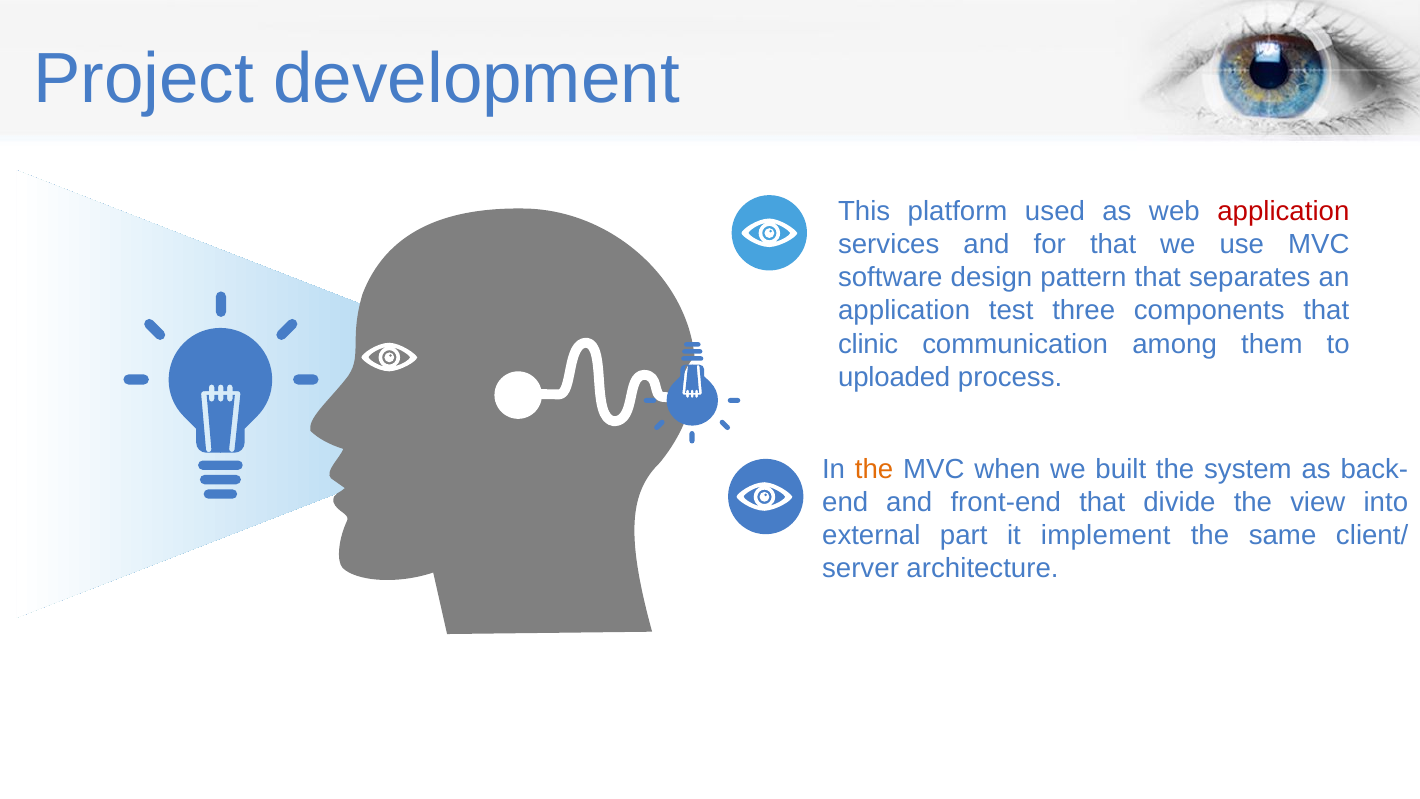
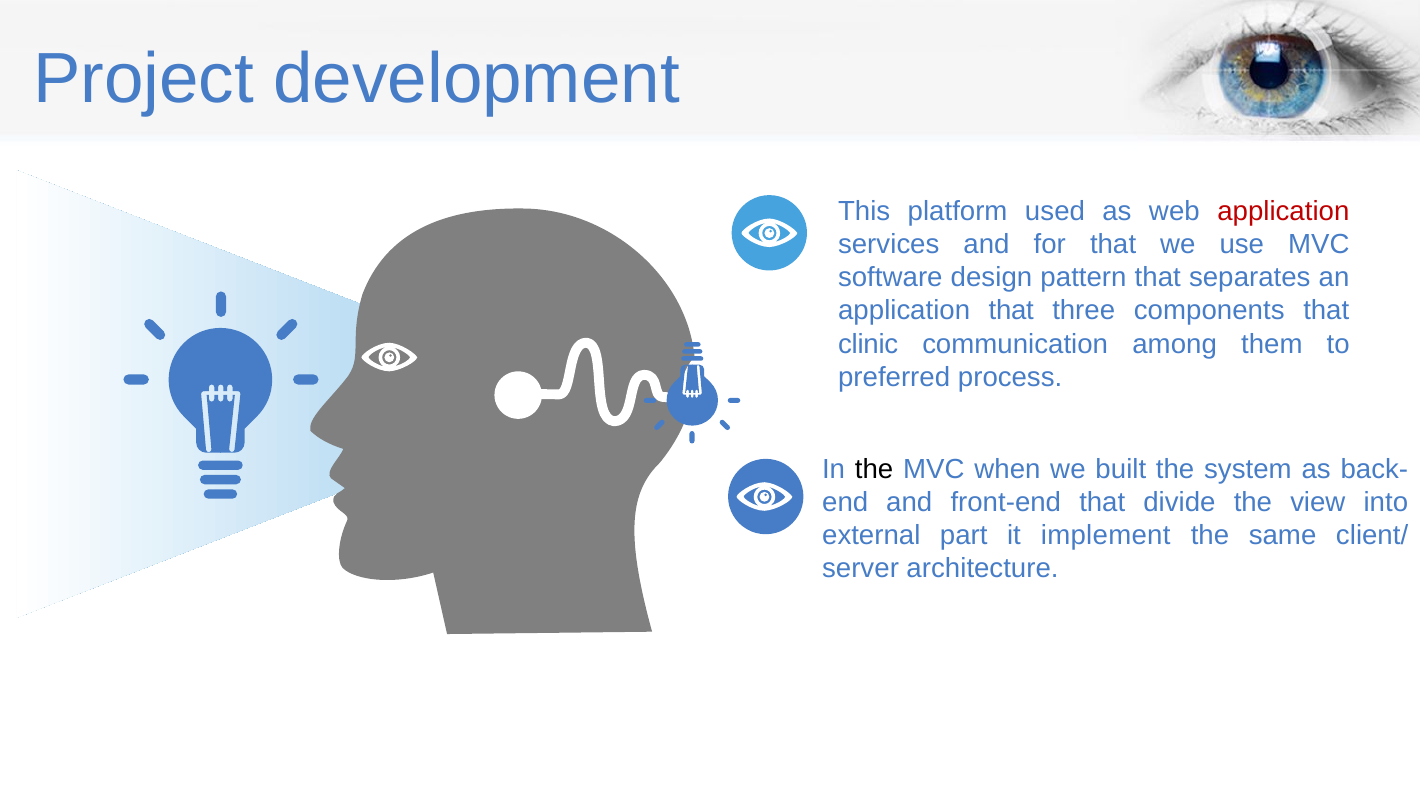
application test: test -> that (1011, 311)
uploaded: uploaded -> preferred (894, 377)
the colour: orange -> black (874, 469)
